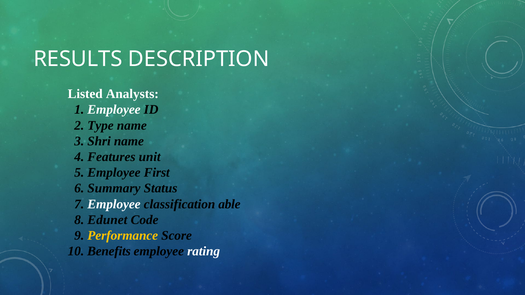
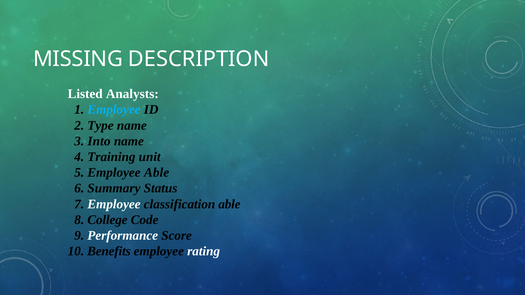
RESULTS: RESULTS -> MISSING (78, 59)
Employee colour: white -> light blue (114, 110)
Shri: Shri -> Into (99, 141)
Features: Features -> Training (111, 157)
Employee First: First -> Able (157, 173)
Edunet: Edunet -> College (107, 220)
Performance colour: yellow -> white (123, 236)
